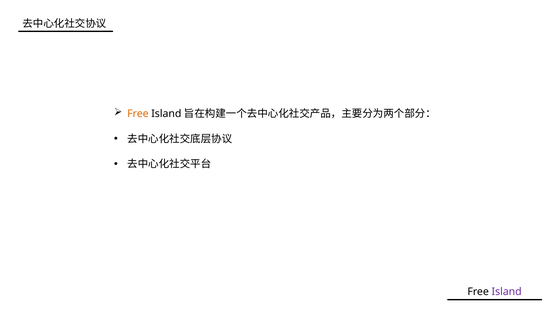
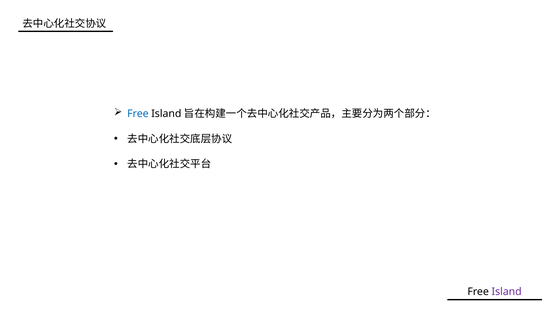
Free colour: orange -> blue (138, 114)
